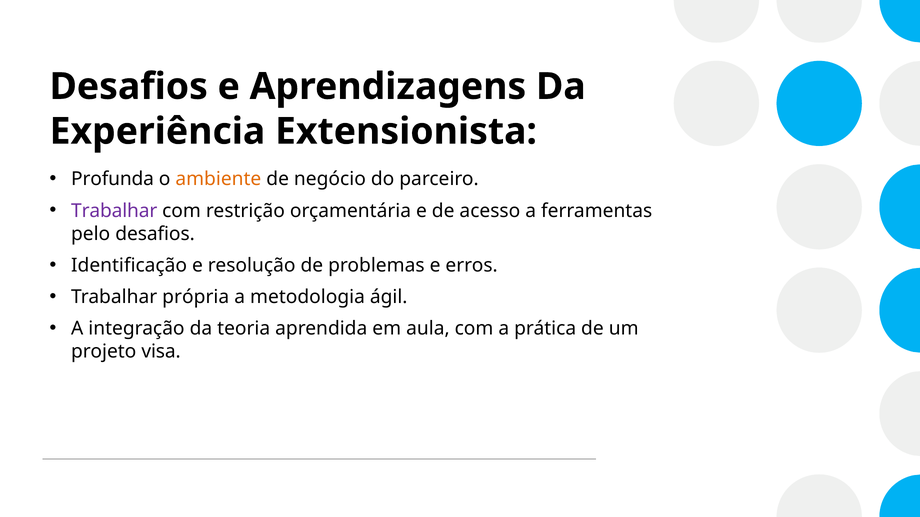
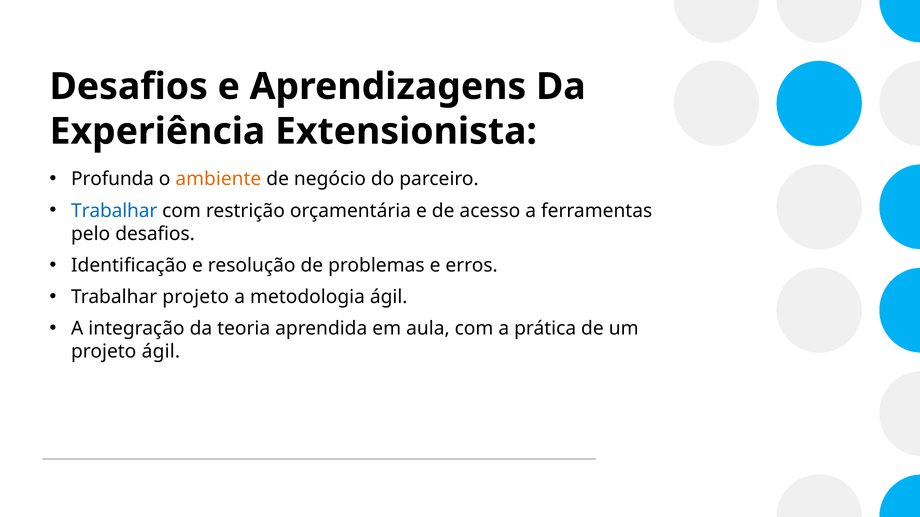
Trabalhar colour: purple -> blue (114, 211)
Trabalhar própria: própria -> projeto (196, 297)
projeto visa: visa -> ágil (161, 352)
